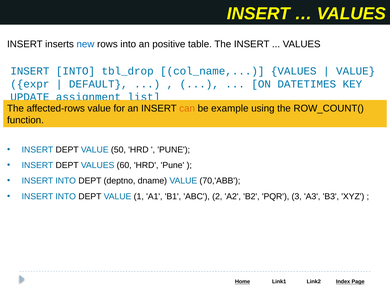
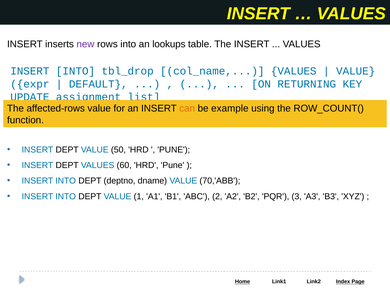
new colour: blue -> purple (85, 44)
positive: positive -> lookups (169, 44)
DATETIMES: DATETIMES -> RETURNING (307, 84)
